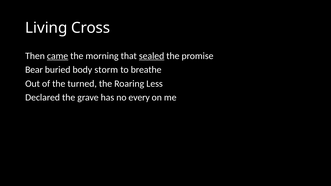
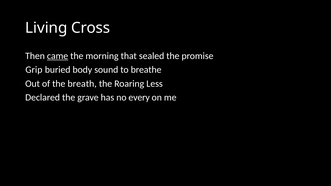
sealed underline: present -> none (152, 56)
Bear: Bear -> Grip (34, 70)
storm: storm -> sound (106, 70)
turned: turned -> breath (82, 84)
